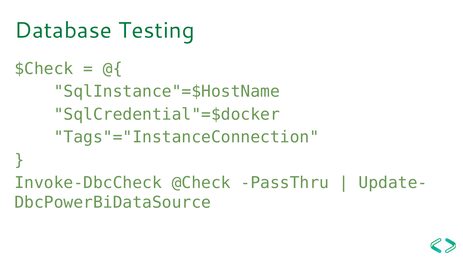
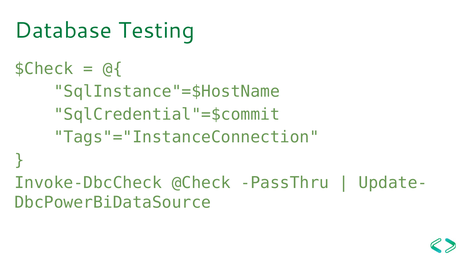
SqlCredential"=$docker: SqlCredential"=$docker -> SqlCredential"=$commit (167, 115)
